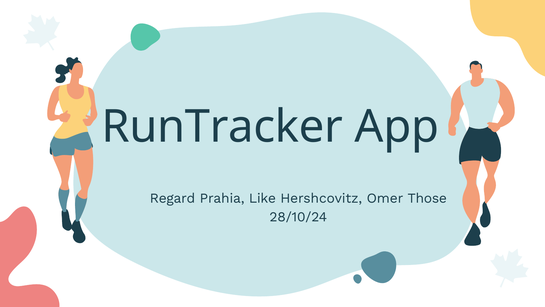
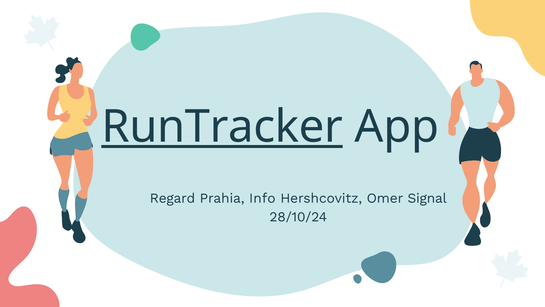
RunTracker underline: none -> present (222, 127)
Like: Like -> Info (262, 198)
Those: Those -> Signal (427, 198)
